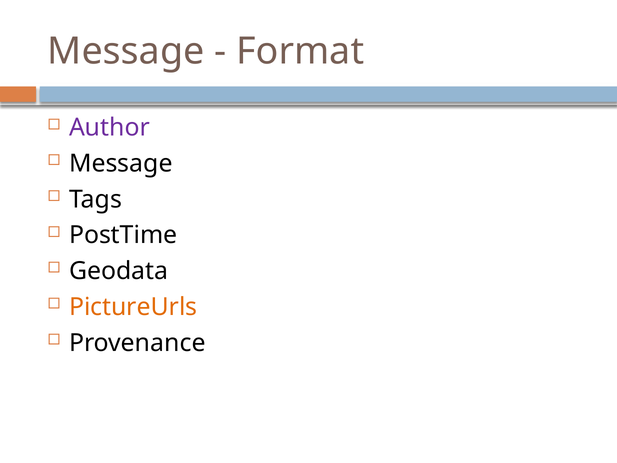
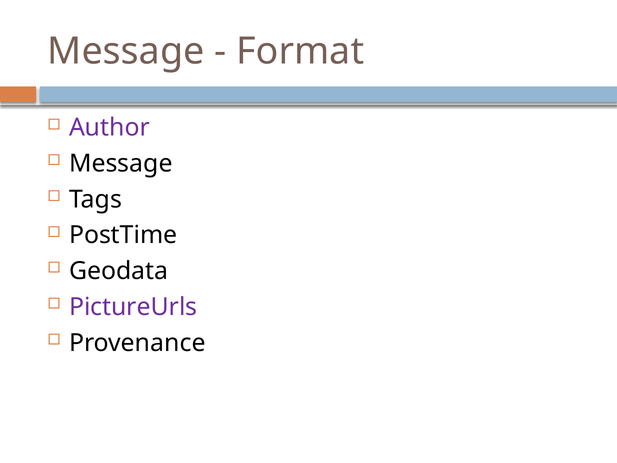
PictureUrls colour: orange -> purple (133, 307)
